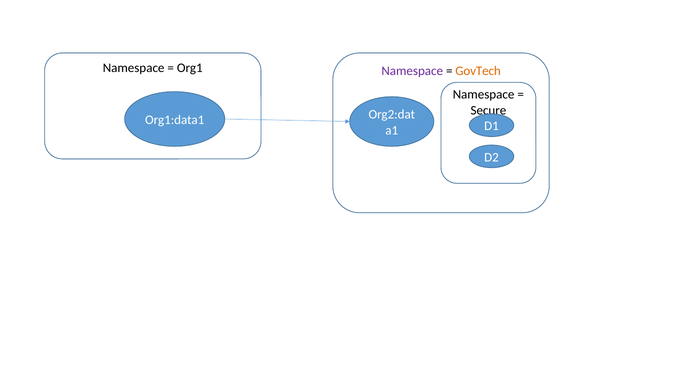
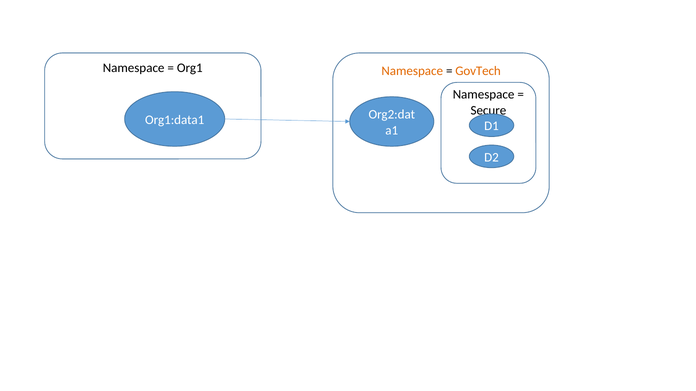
Namespace colour: purple -> orange (412, 71)
